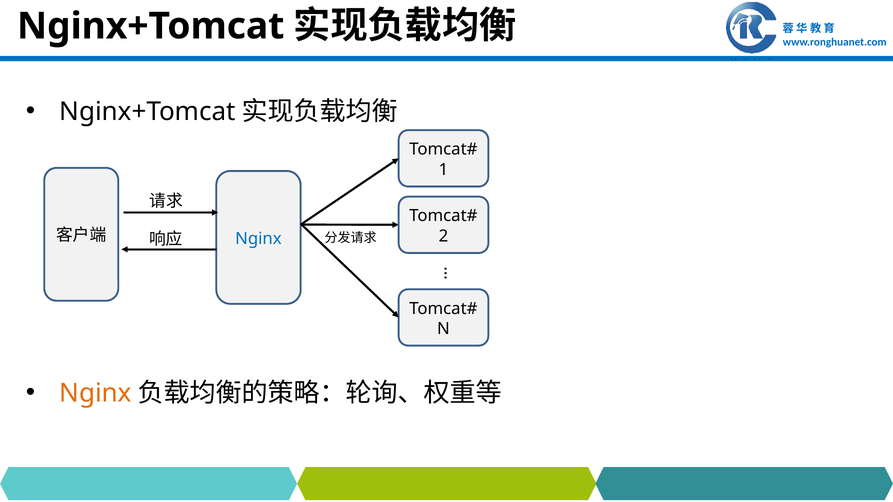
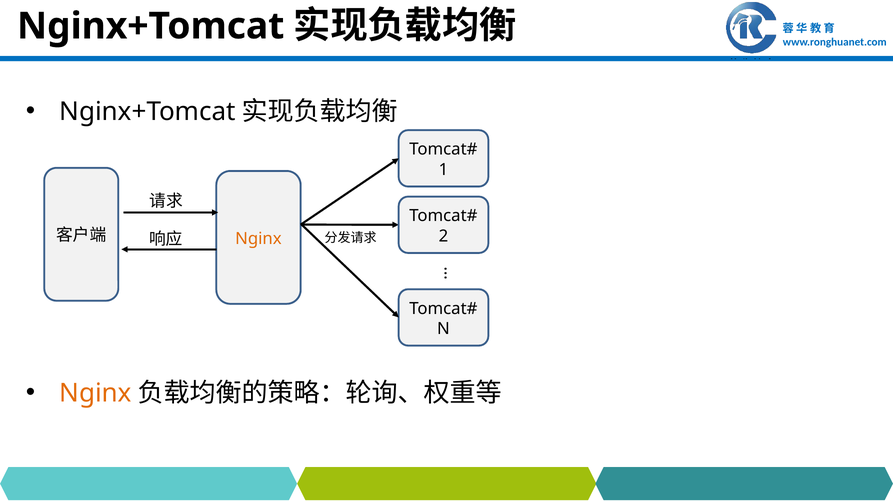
Nginx colour: blue -> orange (258, 239)
